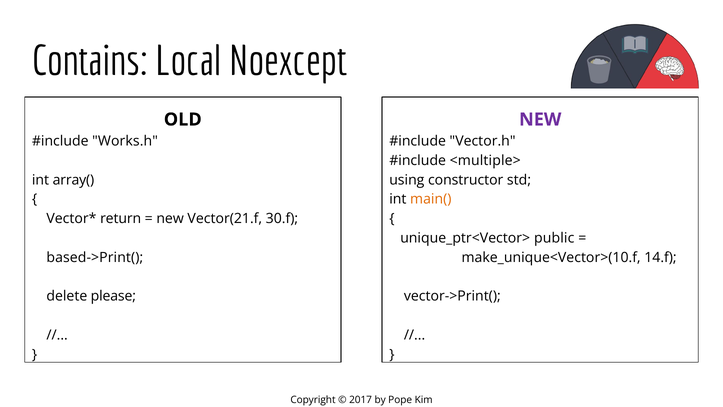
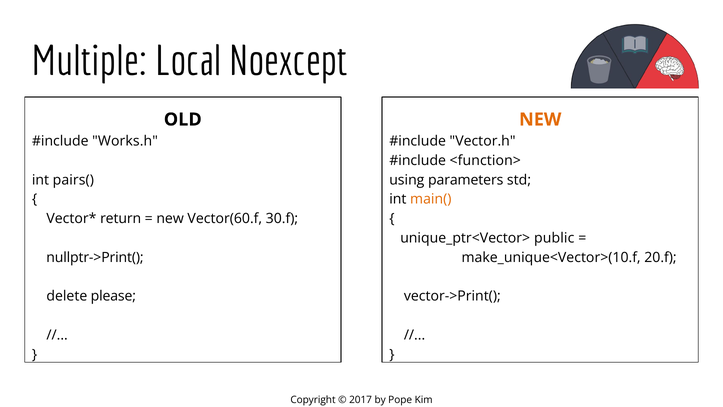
Contains: Contains -> Multiple (89, 61)
NEW colour: purple -> orange (540, 119)
<multiple>: <multiple> -> <function> (485, 160)
array(: array( -> pairs( (73, 180)
constructor: constructor -> parameters (466, 180)
Vector(21.f: Vector(21.f -> Vector(60.f (225, 218)
based->Print(: based->Print( -> nullptr->Print( (95, 257)
14.f: 14.f -> 20.f (660, 257)
